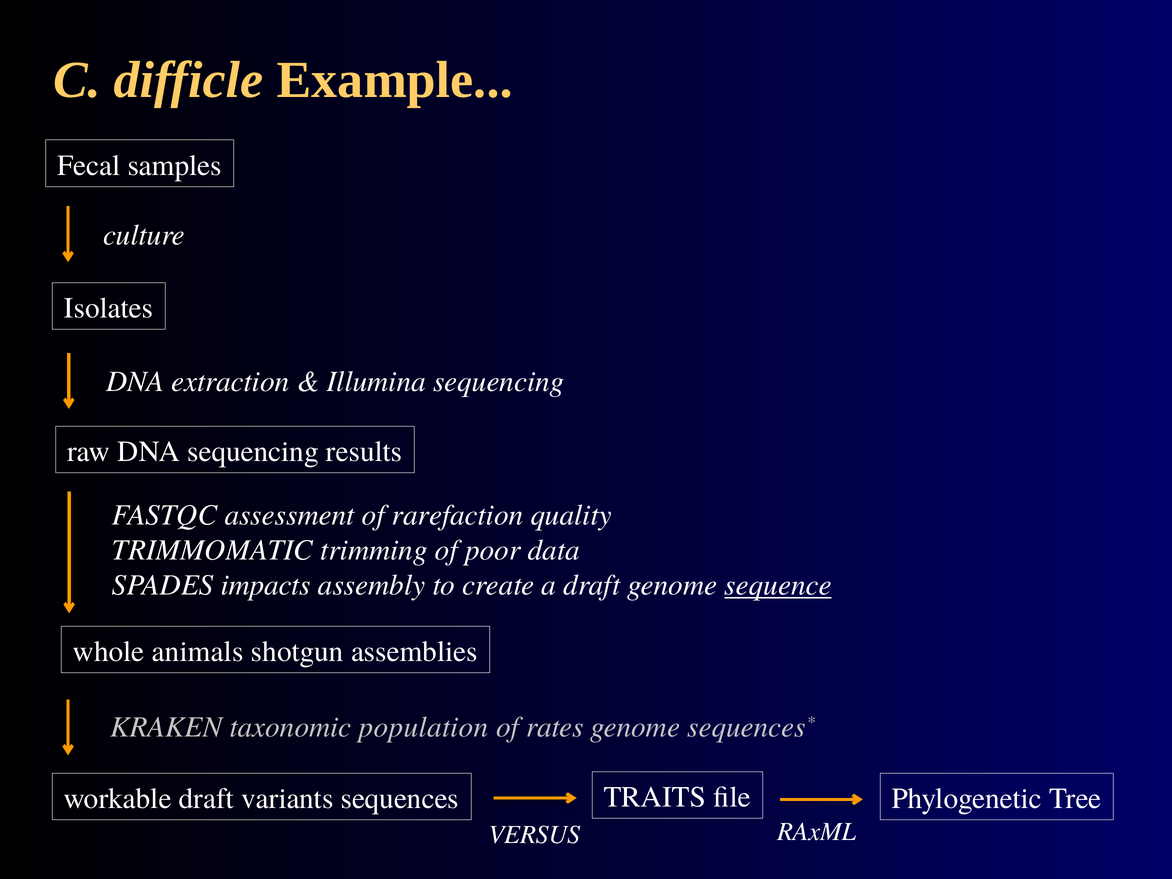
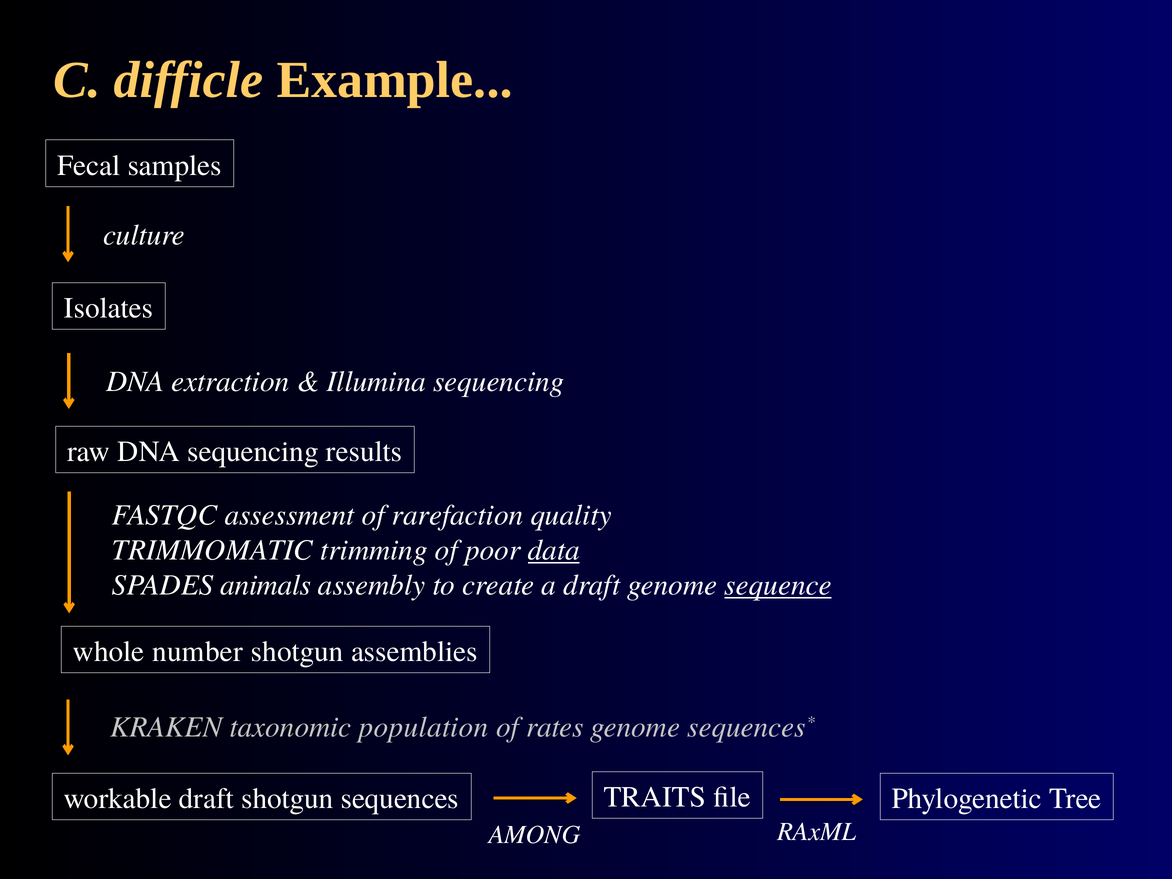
data underline: none -> present (554, 550)
impacts: impacts -> animals (266, 585)
animals: animals -> number (198, 652)
draft variants: variants -> shotgun (287, 798)
VERSUS: VERSUS -> AMONG (535, 835)
